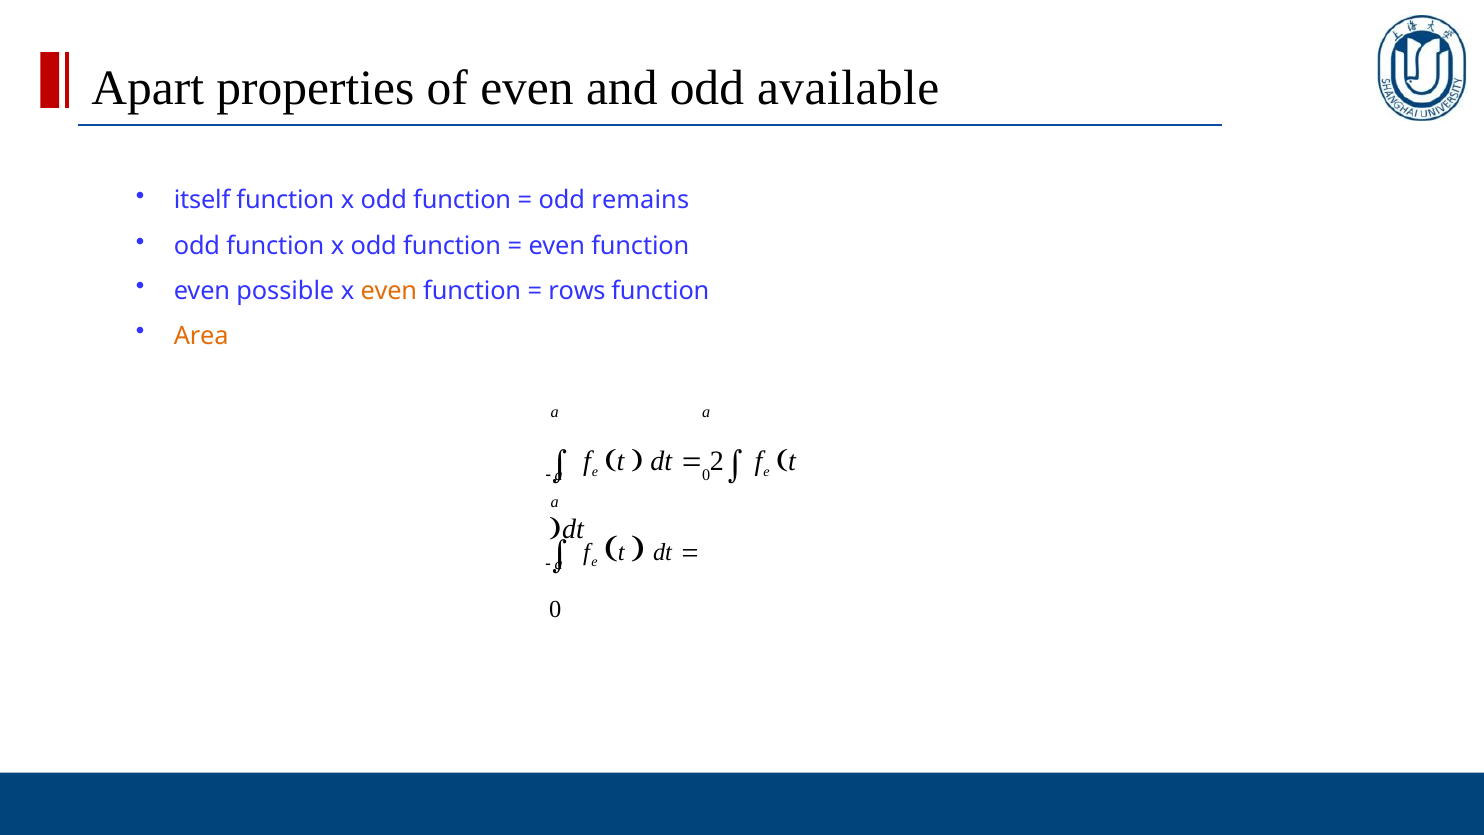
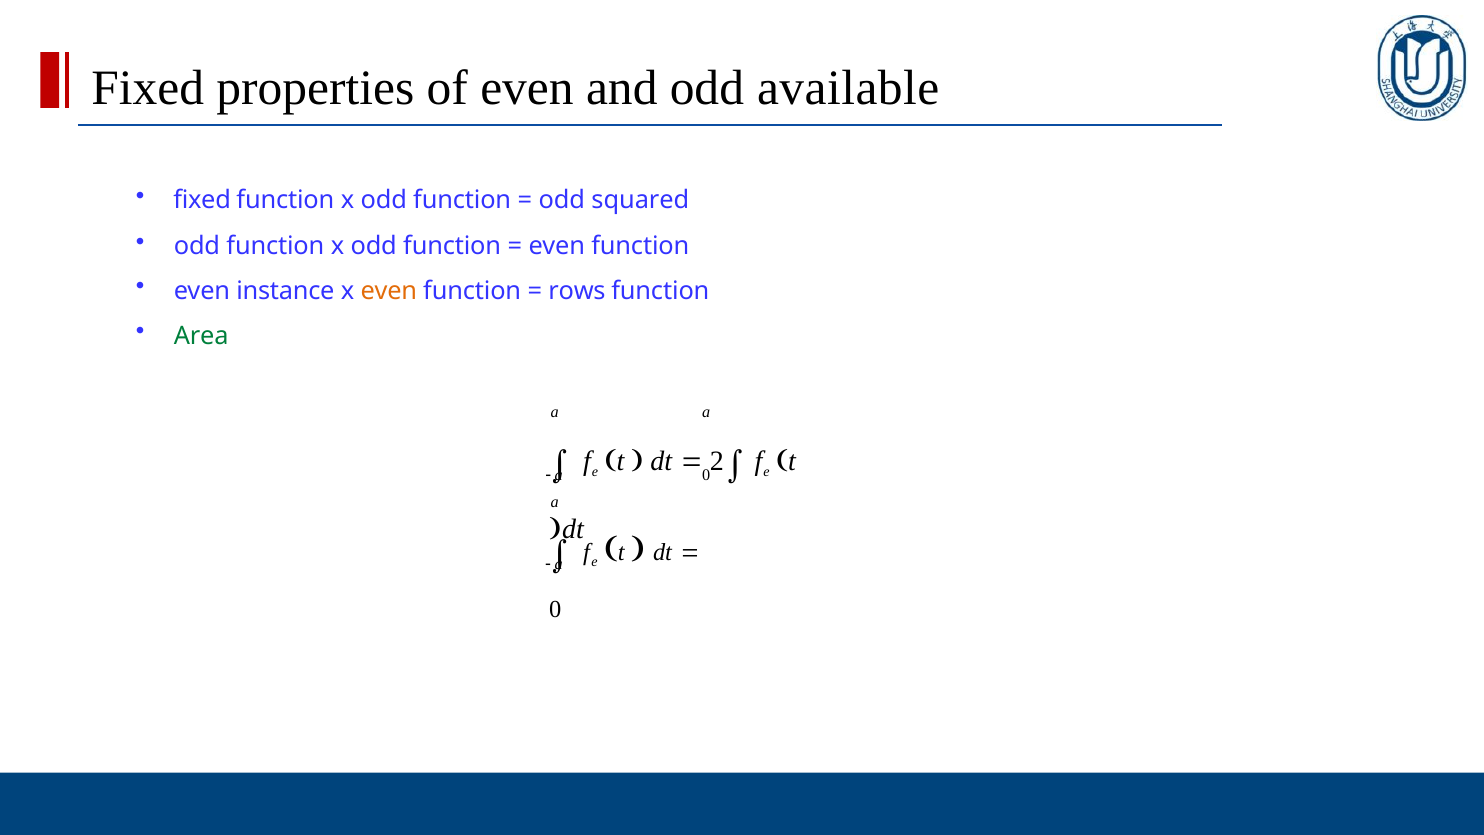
Apart: Apart -> Fixed (148, 88)
itself: itself -> fixed (202, 200)
remains: remains -> squared (640, 200)
possible: possible -> instance (285, 291)
Area colour: orange -> green (201, 336)
